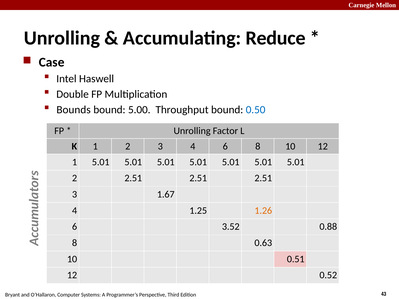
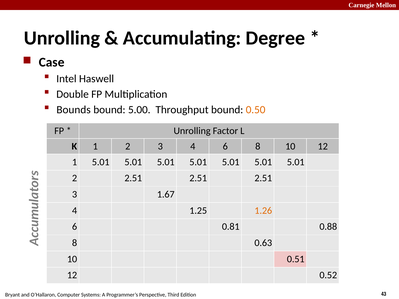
Reduce: Reduce -> Degree (275, 38)
0.50 colour: blue -> orange (256, 110)
3.52: 3.52 -> 0.81 (231, 227)
